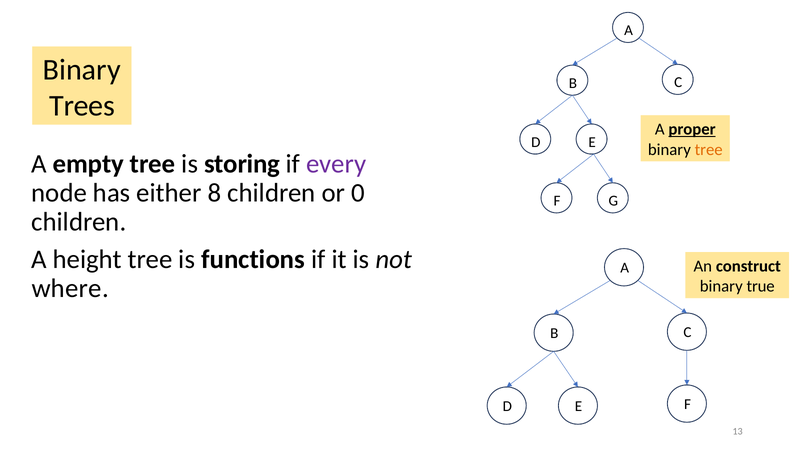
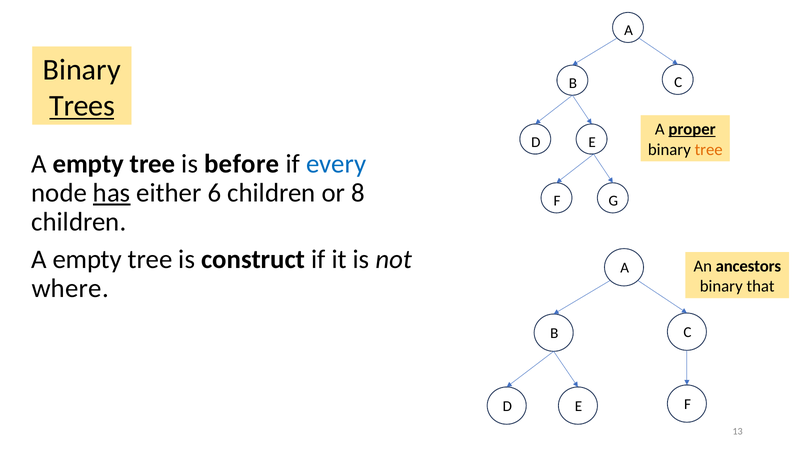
Trees underline: none -> present (82, 106)
storing: storing -> before (242, 164)
every colour: purple -> blue (336, 164)
has underline: none -> present (112, 193)
8: 8 -> 6 (214, 193)
0: 0 -> 8 (358, 193)
height: height -> empty (87, 259)
functions: functions -> construct (253, 259)
construct: construct -> ancestors (748, 266)
true: true -> that (761, 286)
